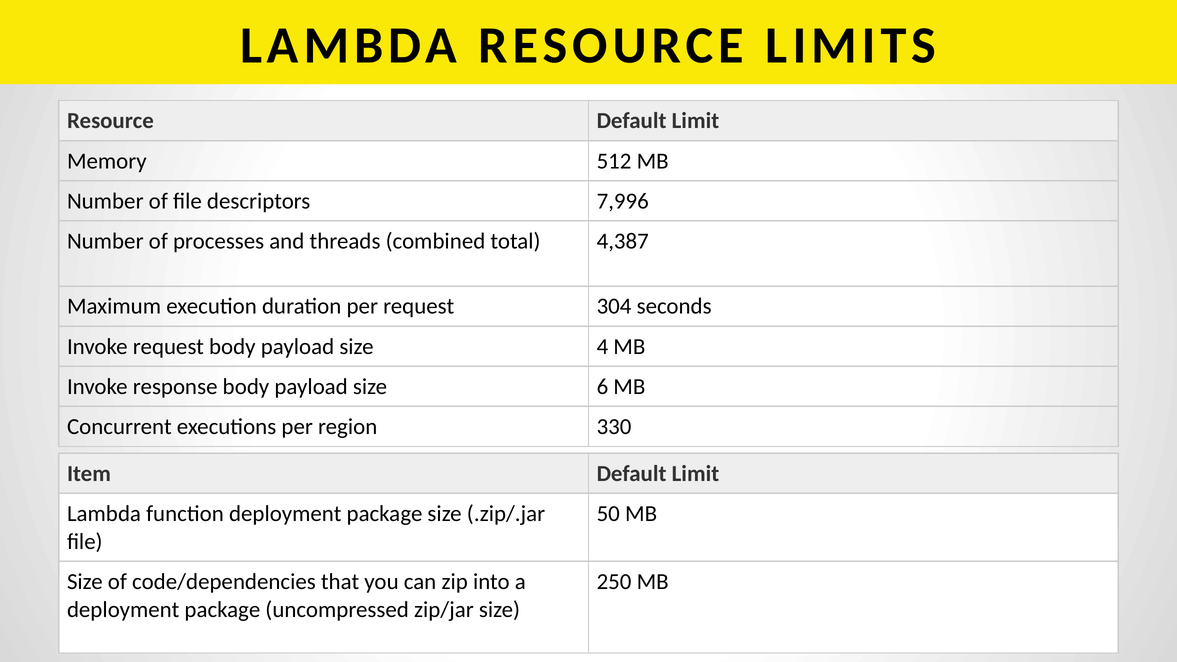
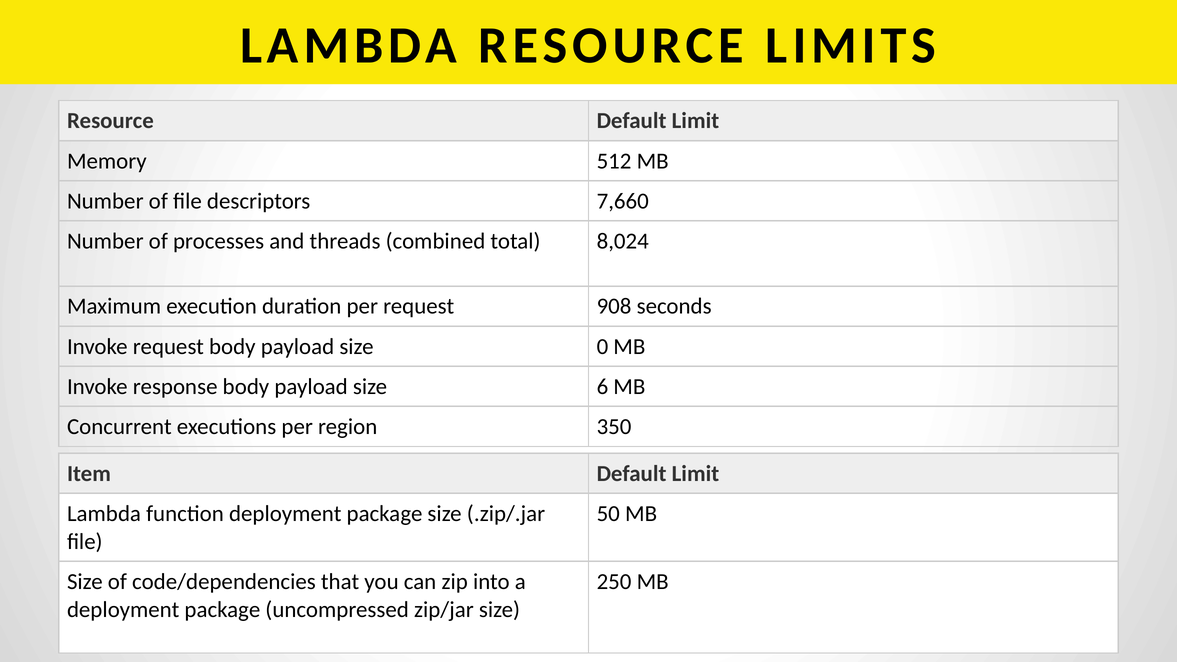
7,996: 7,996 -> 7,660 (623, 201)
4,387: 4,387 -> 8,024 (623, 241)
304: 304 -> 908 (614, 306)
4: 4 -> 0 (602, 347)
330: 330 -> 350 (614, 427)
